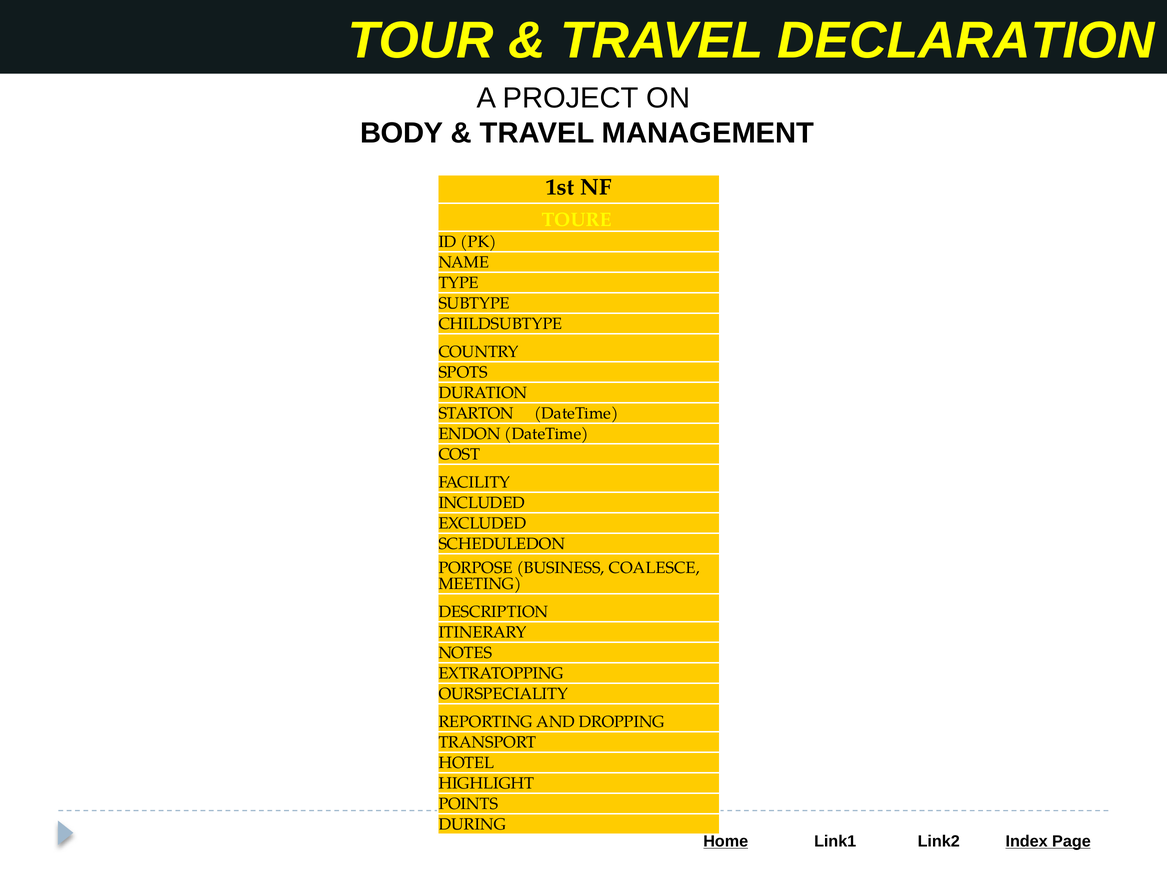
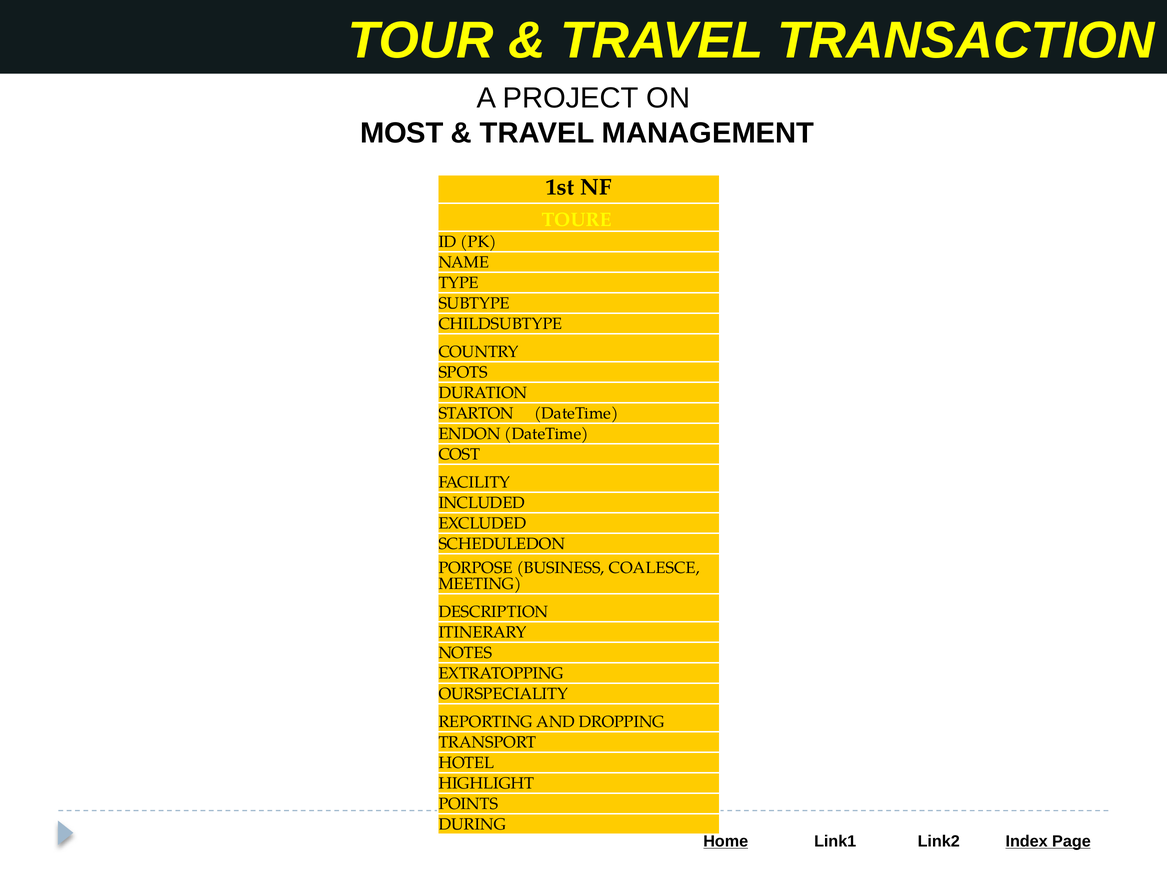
DECLARATION: DECLARATION -> TRANSACTION (966, 40)
BODY: BODY -> MOST (402, 133)
